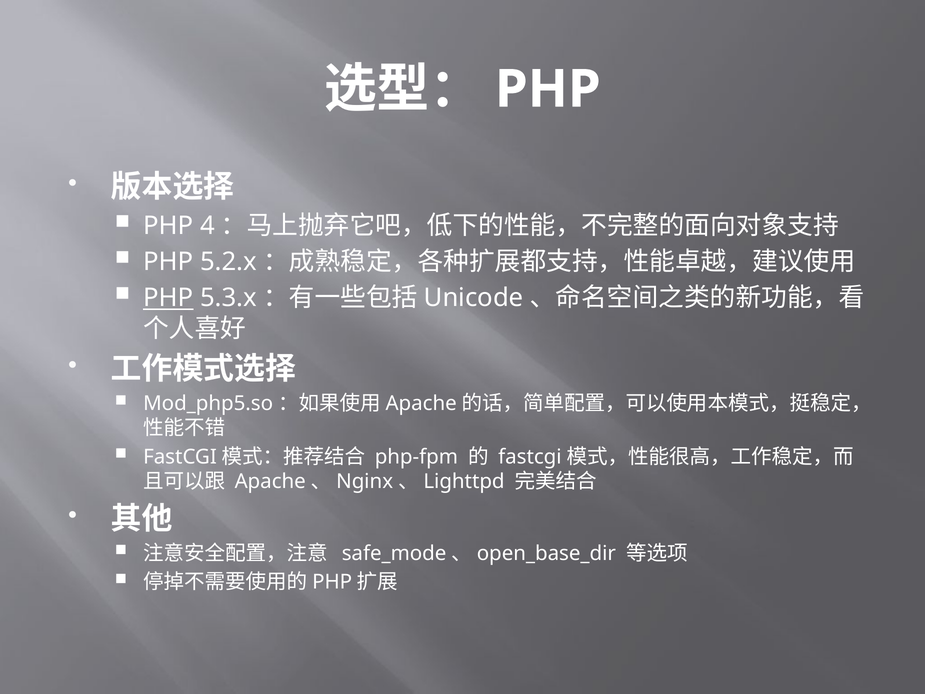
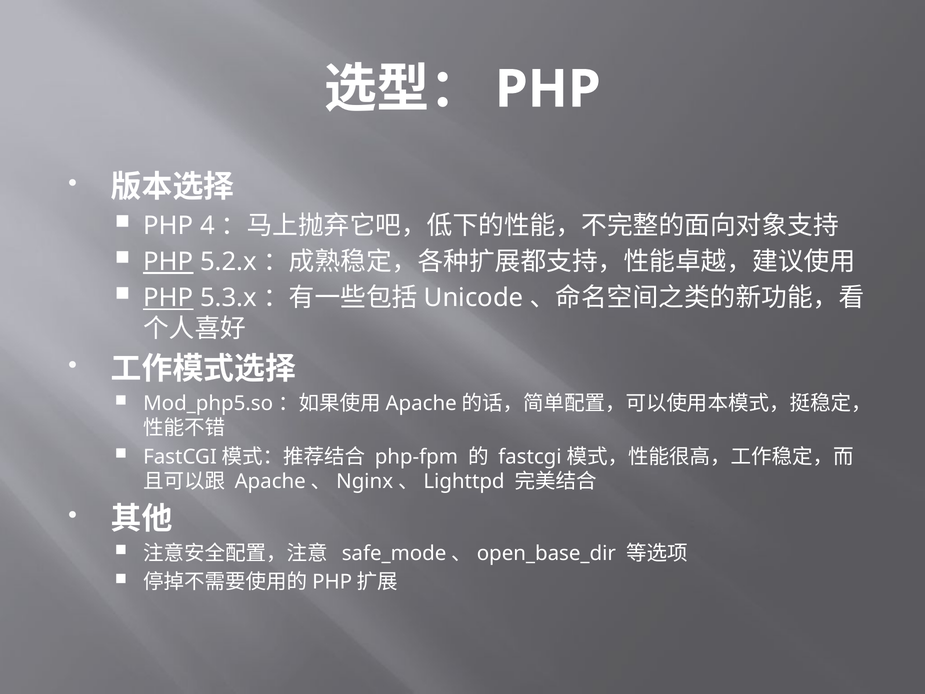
PHP underline: none -> present (168, 262)
